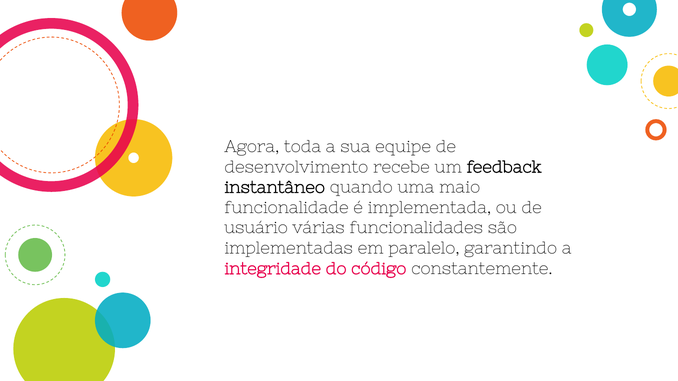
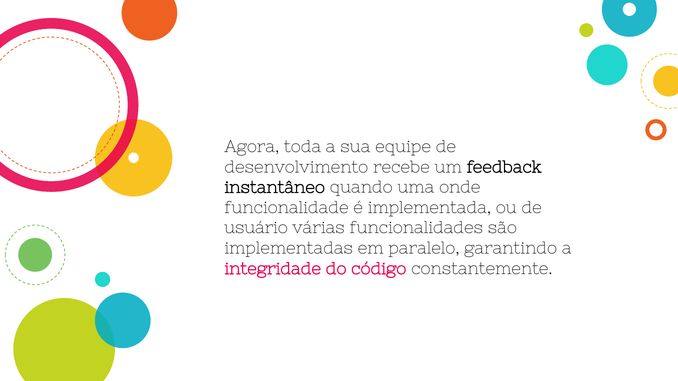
maio: maio -> onde (460, 187)
